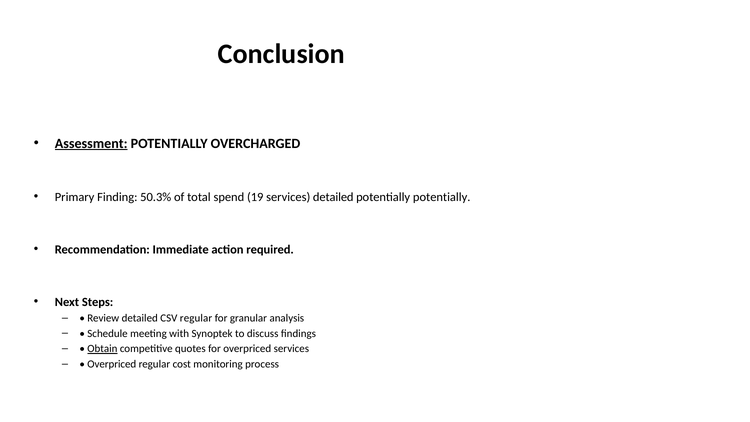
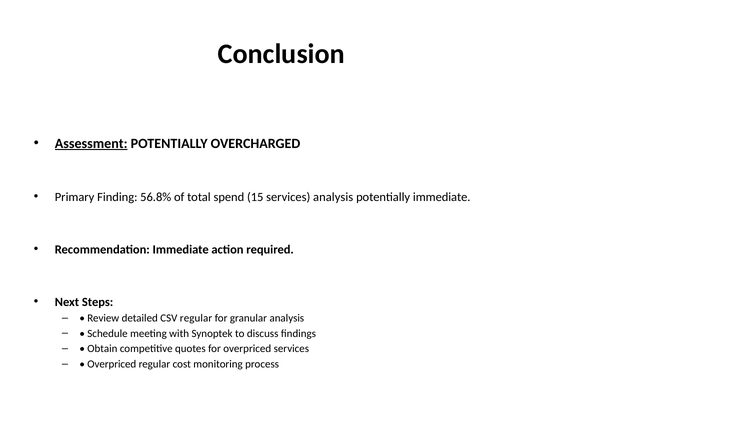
50.3%: 50.3% -> 56.8% (156, 197)
19: 19 -> 15 (255, 197)
services detailed: detailed -> analysis (333, 197)
potentially potentially: potentially -> immediate (442, 197)
Obtain underline: present -> none (102, 349)
